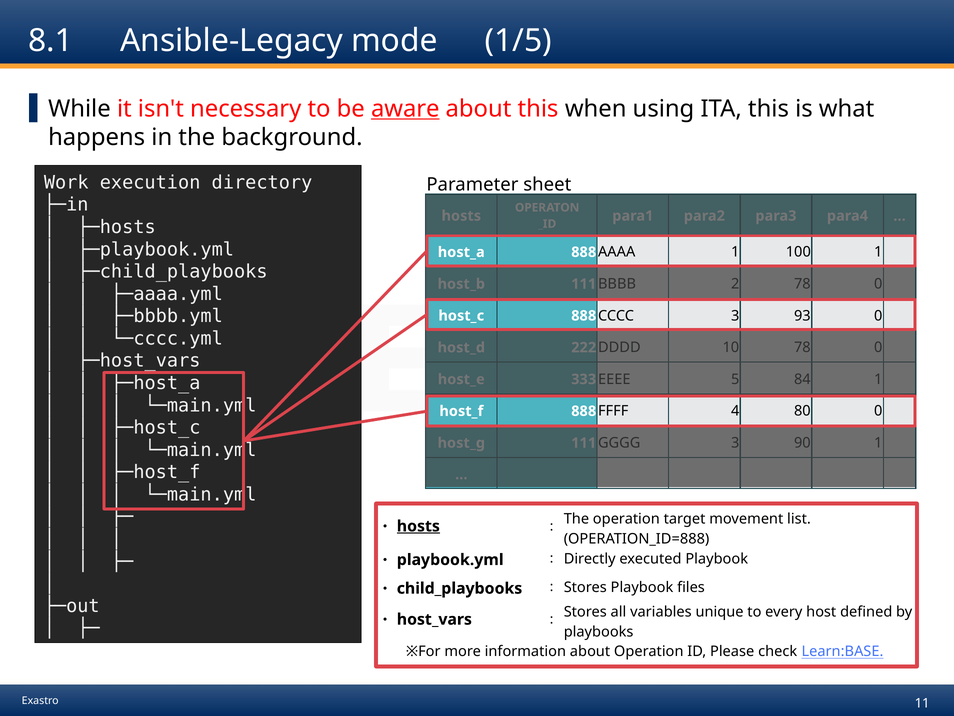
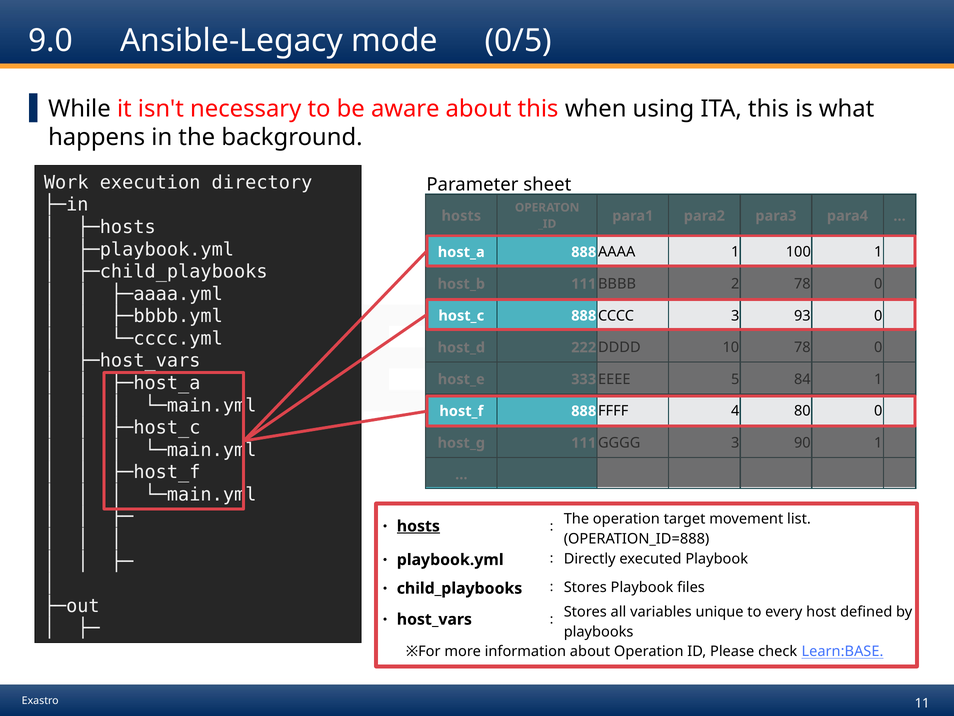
8.1: 8.1 -> 9.0 (51, 41)
1/5: 1/5 -> 0/5 (518, 41)
aware underline: present -> none (405, 109)
